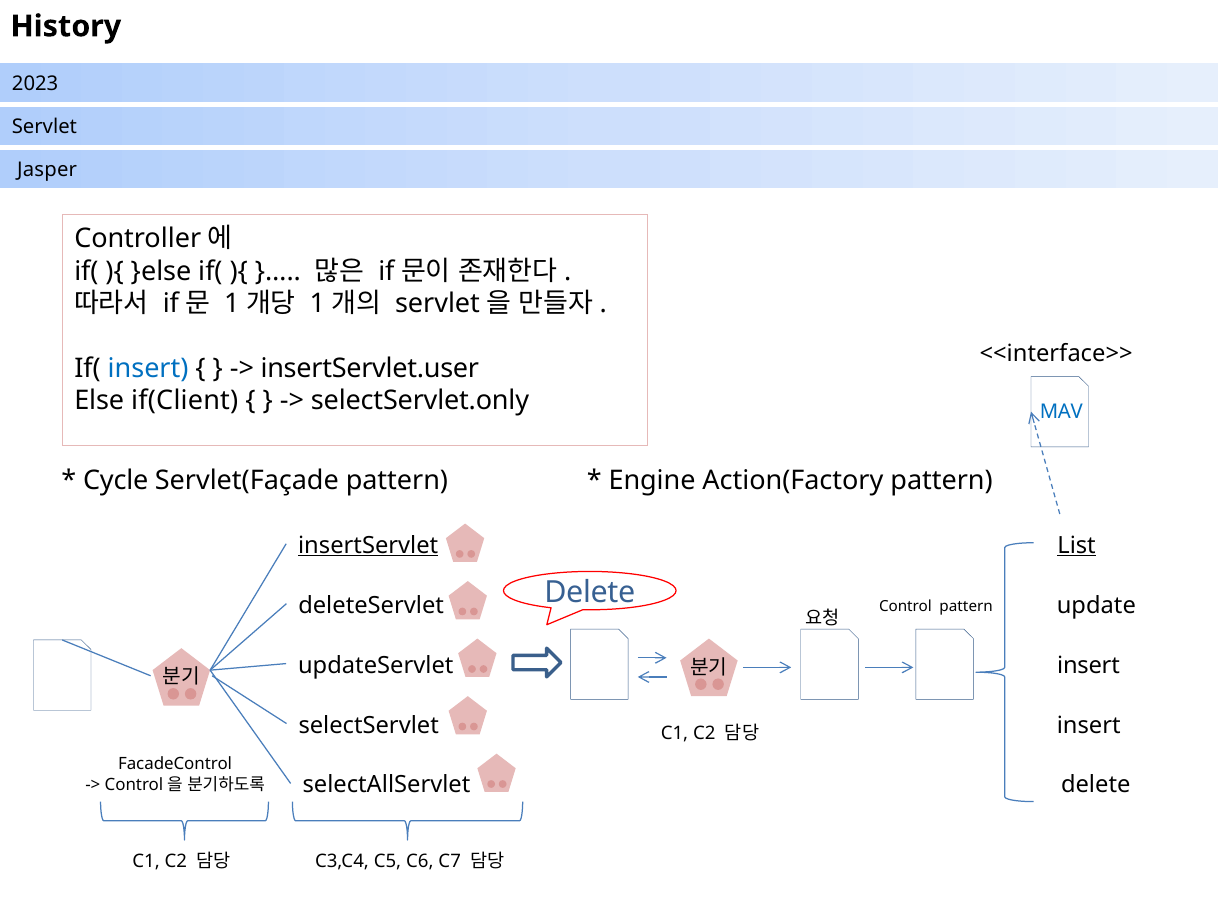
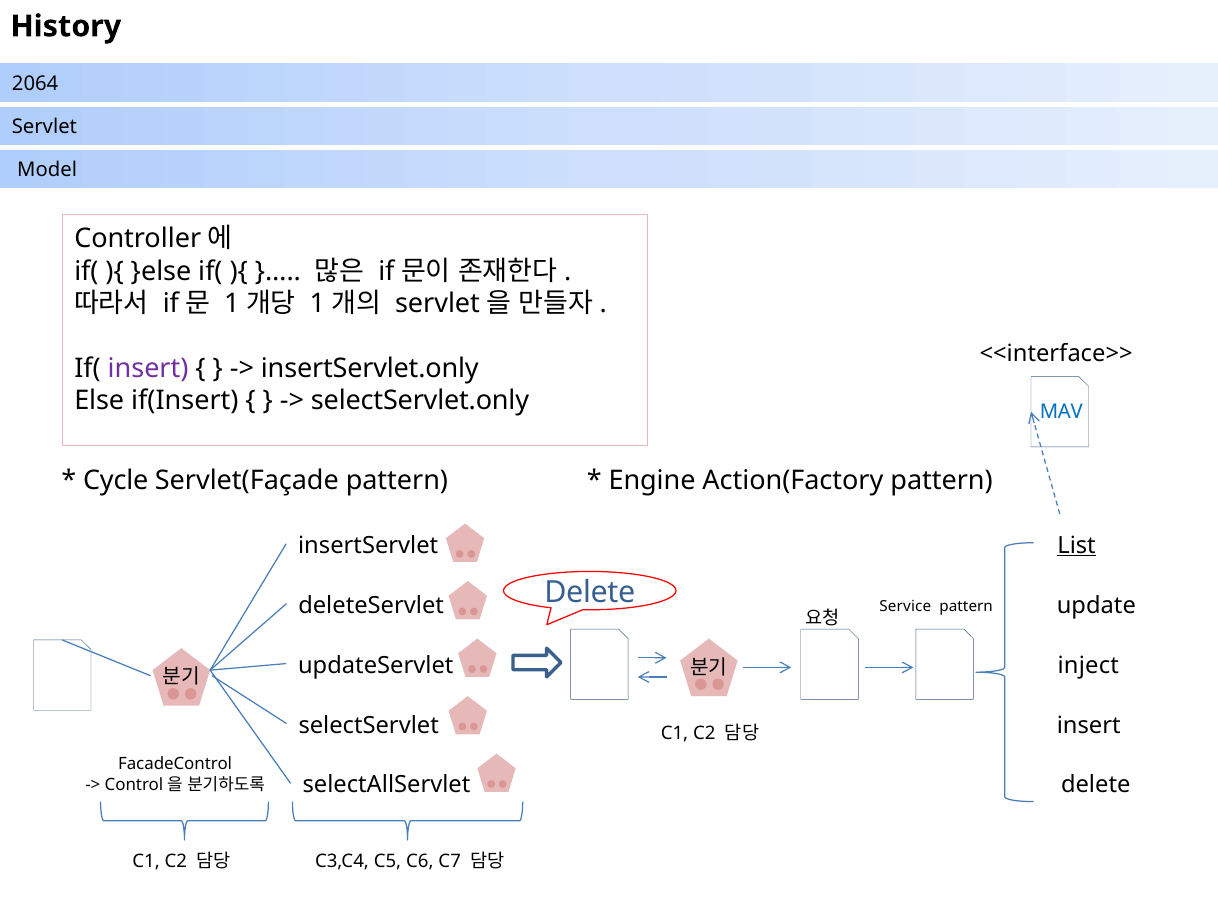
2023: 2023 -> 2064 (35, 84)
Jasper: Jasper -> Model (47, 170)
insert colour: blue -> purple (148, 369)
insertServlet.user: insertServlet.user -> insertServlet.only (370, 369)
if(Client: if(Client -> if(Insert (185, 401)
insertServlet underline: present -> none (368, 546)
Control: Control -> Service (905, 607)
insert: insert -> inject (1088, 666)
